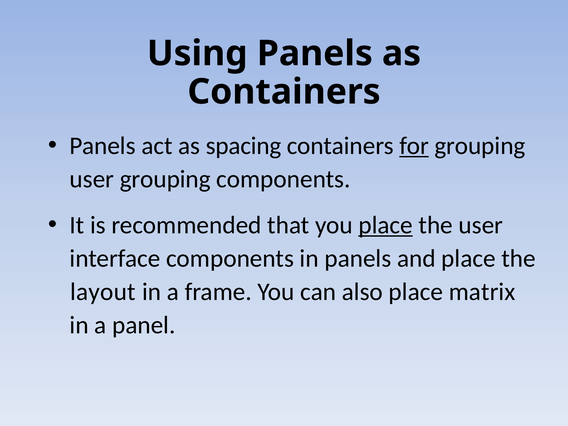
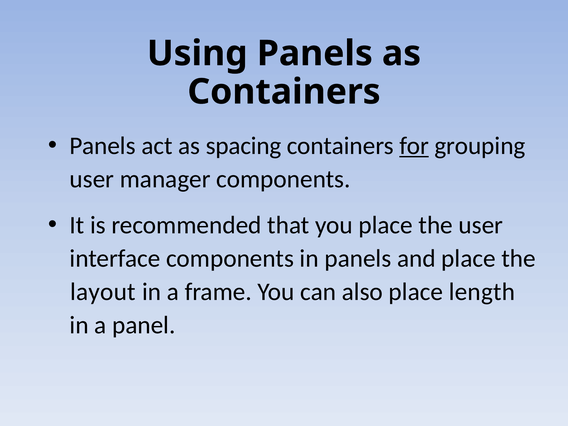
user grouping: grouping -> manager (165, 179)
place underline: present -> none (386, 225)
matrix: matrix -> length (482, 292)
